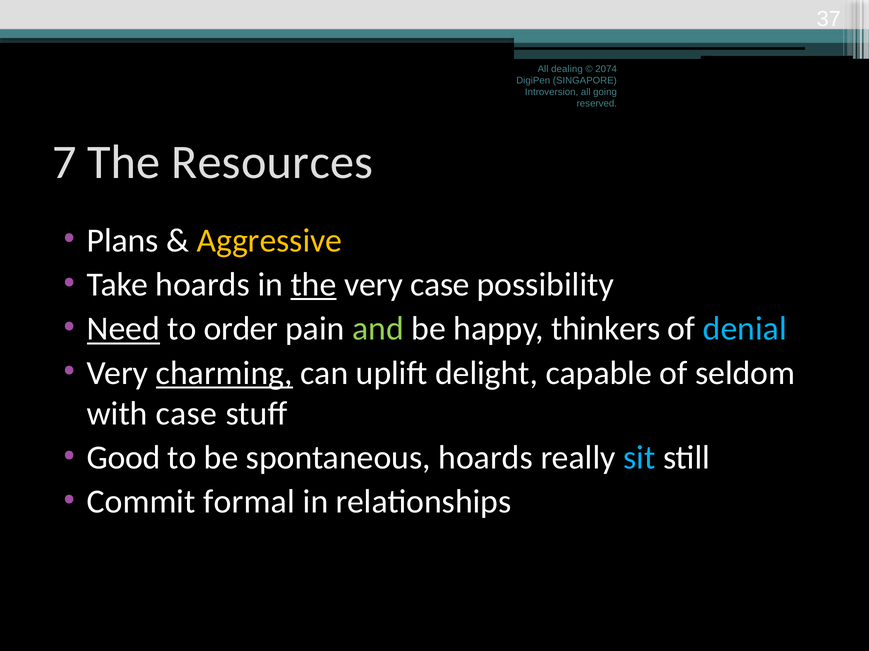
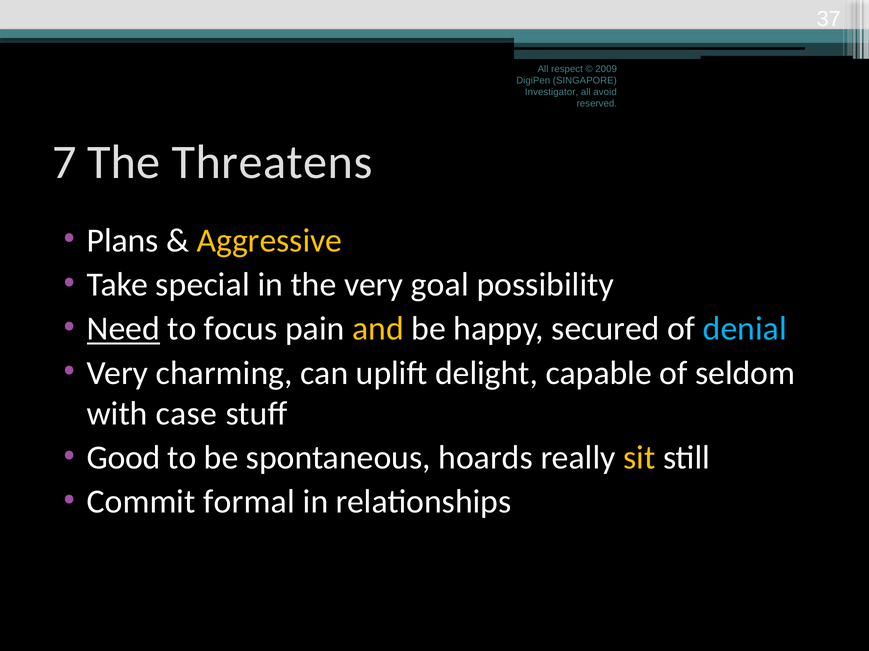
dealing: dealing -> respect (567, 69)
2074: 2074 -> 2009 (606, 69)
Introversion: Introversion -> Investigator (552, 92)
going: going -> avoid (605, 92)
Resources: Resources -> Threatens (272, 163)
Take hoards: hoards -> special (203, 285)
the underline: present -> none (314, 285)
very case: case -> goal (440, 285)
order: order -> focus (241, 329)
and colour: light green -> yellow (378, 329)
thinkers: thinkers -> secured (606, 329)
charming underline: present -> none (224, 373)
sit colour: light blue -> yellow (639, 458)
